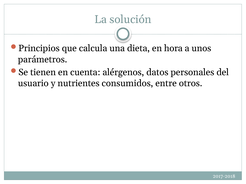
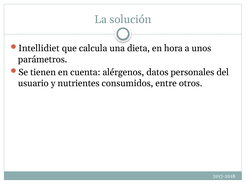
Principios: Principios -> Intellidiet (39, 48)
